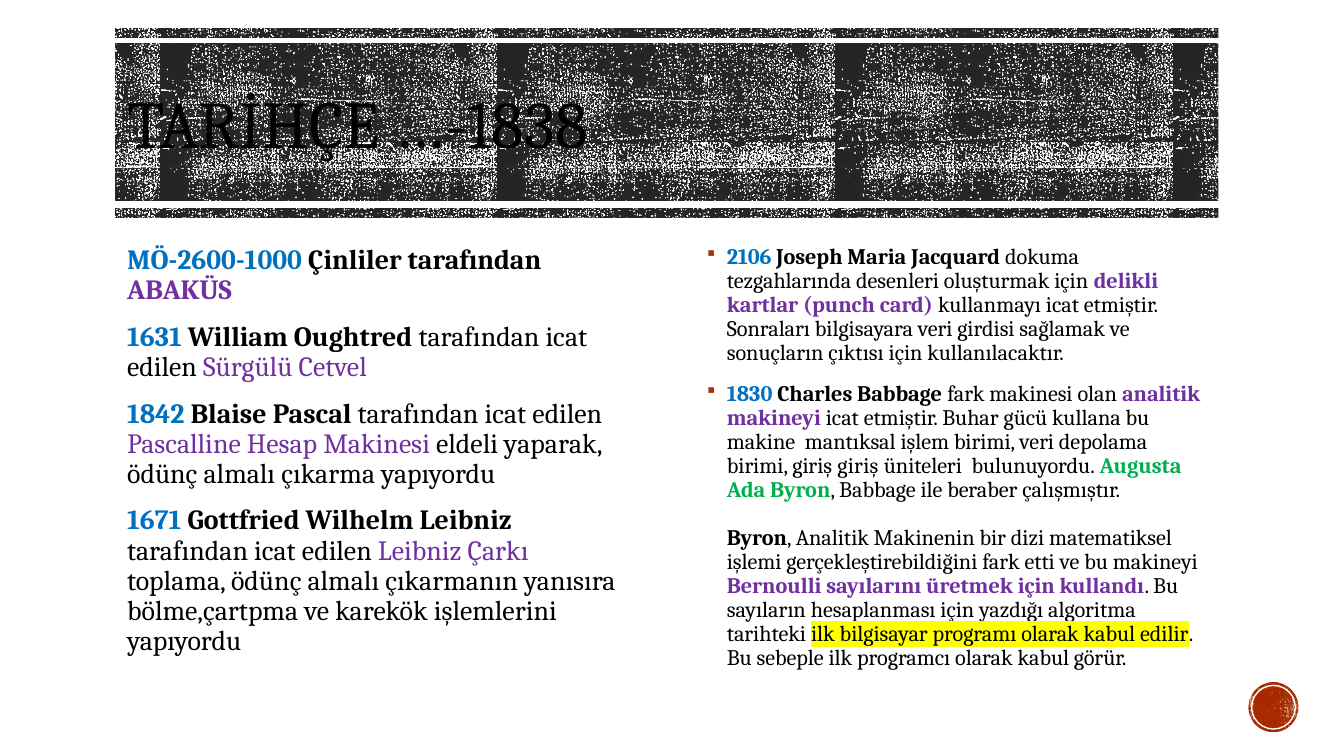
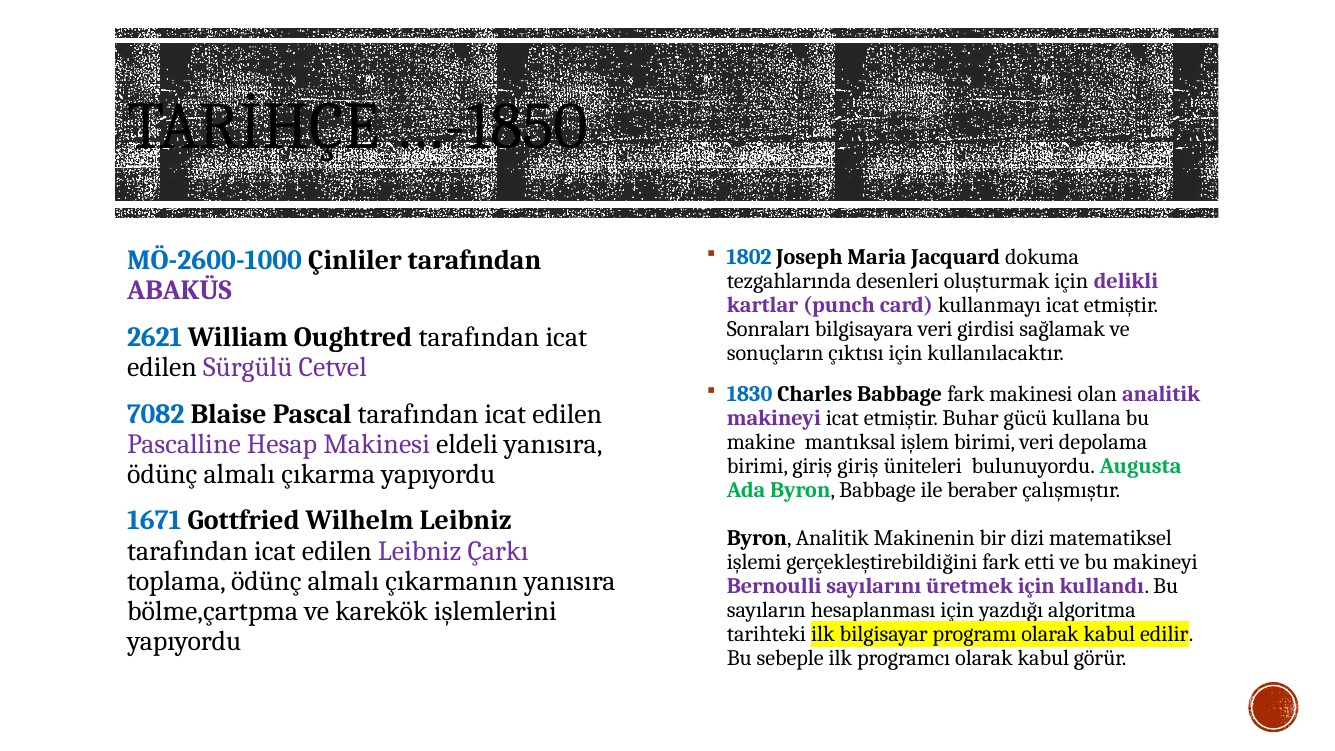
…-1838: …-1838 -> …-1850 (492, 126)
2106: 2106 -> 1802 (749, 257)
1631: 1631 -> 2621 (155, 337)
1842: 1842 -> 7082 (156, 414)
eldeli yaparak: yaparak -> yanısıra (553, 444)
